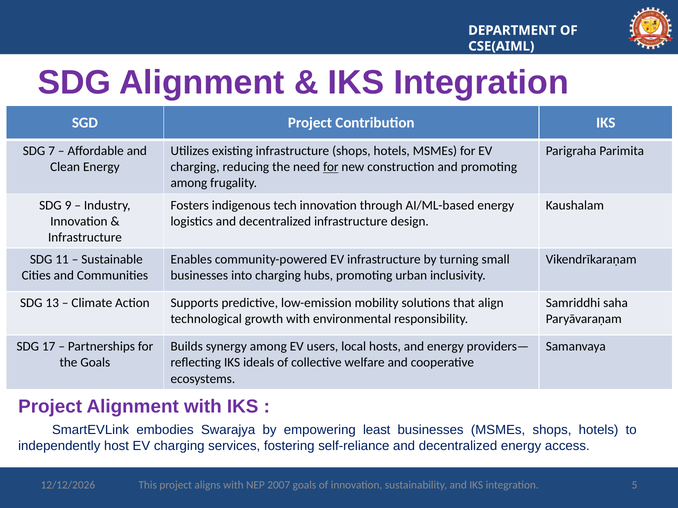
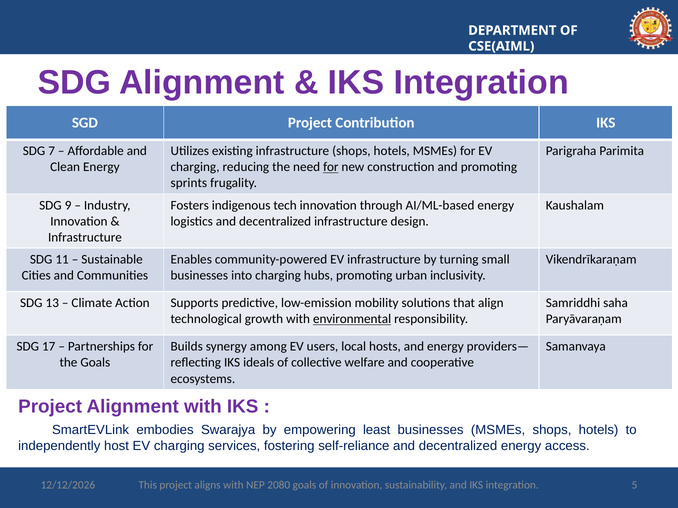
among: among -> sprints (189, 183)
environmental underline: none -> present (352, 319)
2007: 2007 -> 2080 (279, 486)
